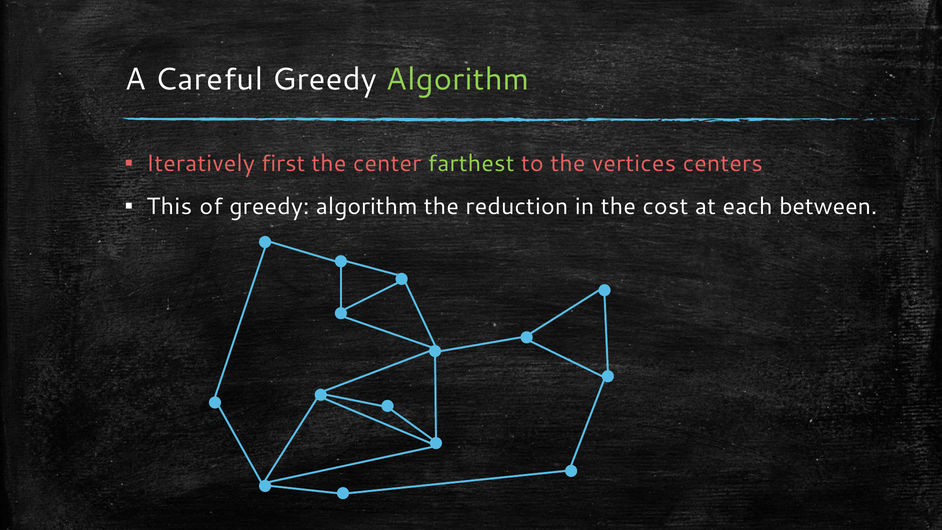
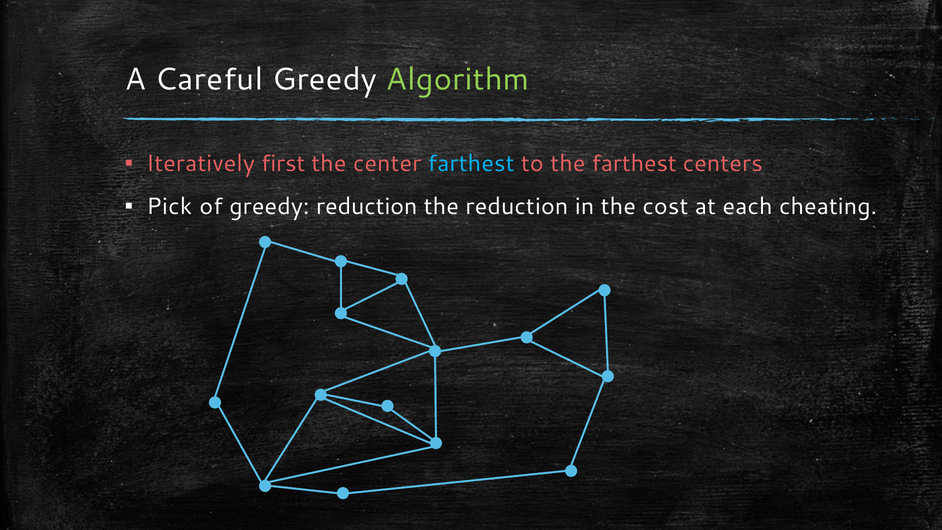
farthest colour: light green -> light blue (471, 163)
the vertices: vertices -> farthest (634, 163)
This: This -> Pick (169, 206)
of greedy algorithm: algorithm -> reduction (367, 206)
between: between -> cheating (828, 206)
